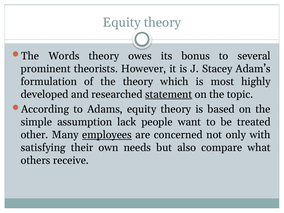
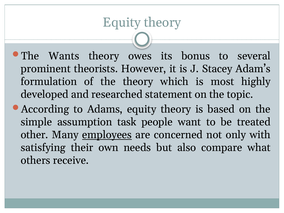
Words: Words -> Wants (64, 56)
statement underline: present -> none (169, 94)
lack: lack -> task (127, 122)
